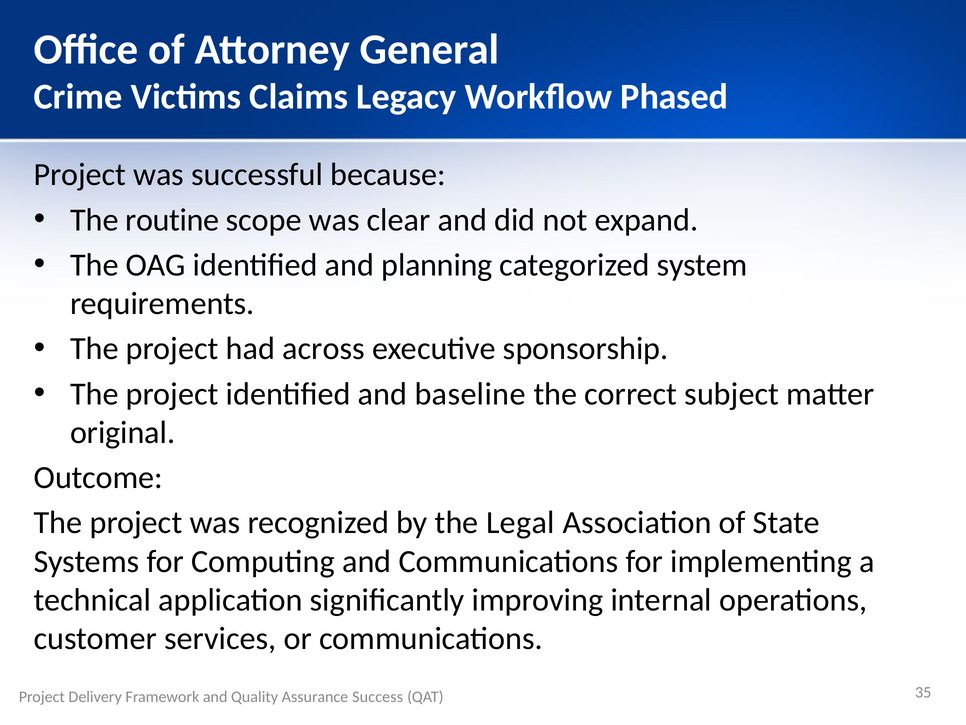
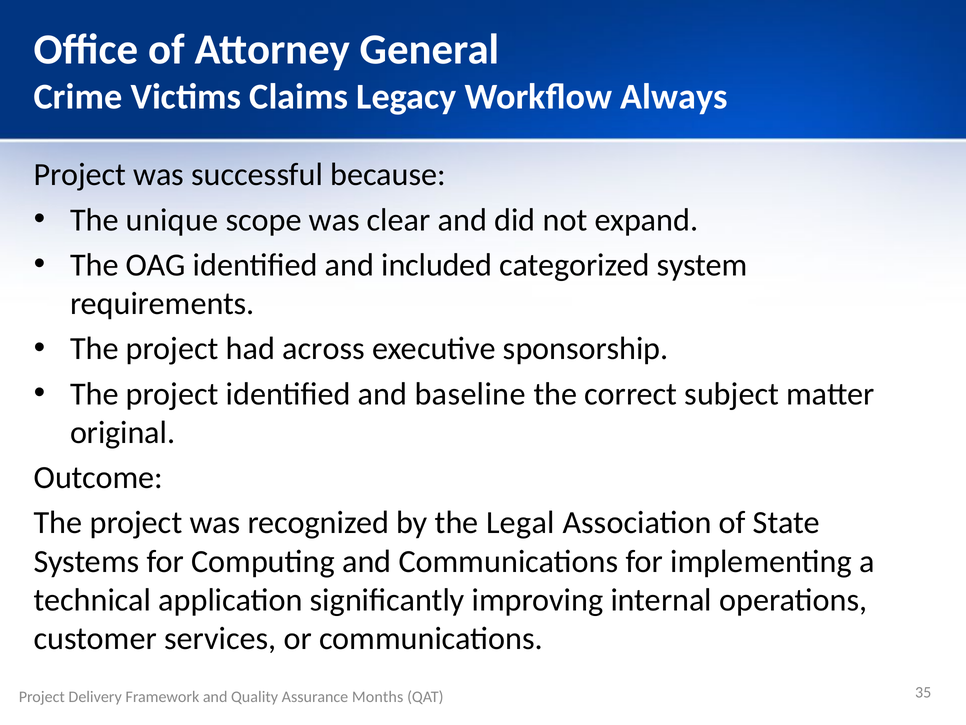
Phased: Phased -> Always (674, 97)
routine: routine -> unique (172, 220)
planning: planning -> included (437, 265)
Success: Success -> Months (378, 697)
